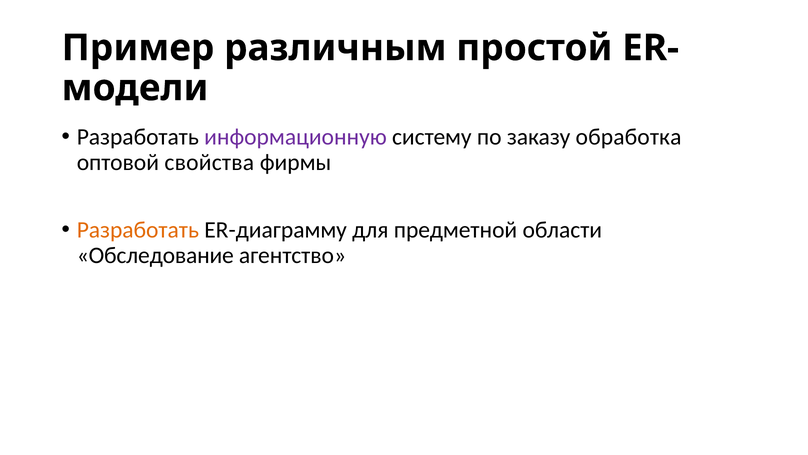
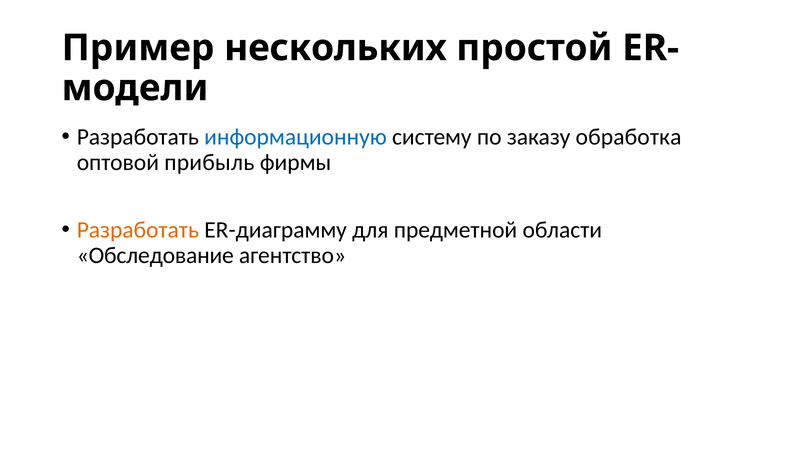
различным: различным -> нескольких (335, 48)
информационную colour: purple -> blue (296, 137)
свойства: свойства -> прибыль (209, 162)
